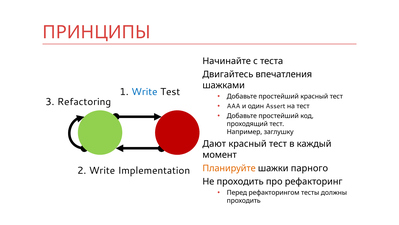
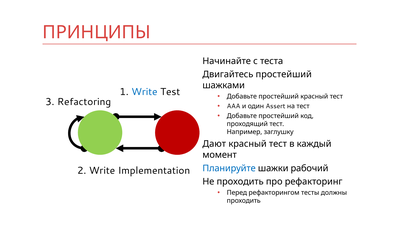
Двигайтесь впечатления: впечатления -> простейший (284, 74)
Планируйте colour: orange -> blue (229, 168)
парного: парного -> рабочий (310, 168)
